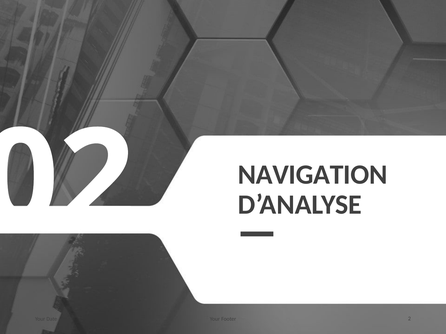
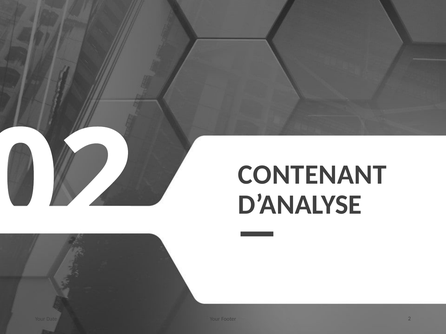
NAVIGATION: NAVIGATION -> CONTENANT (312, 175)
